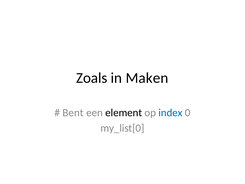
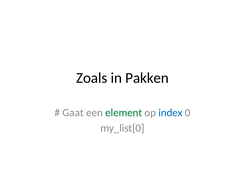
Maken: Maken -> Pakken (147, 78)
Bent: Bent -> Gaat (73, 113)
element colour: black -> green (124, 113)
